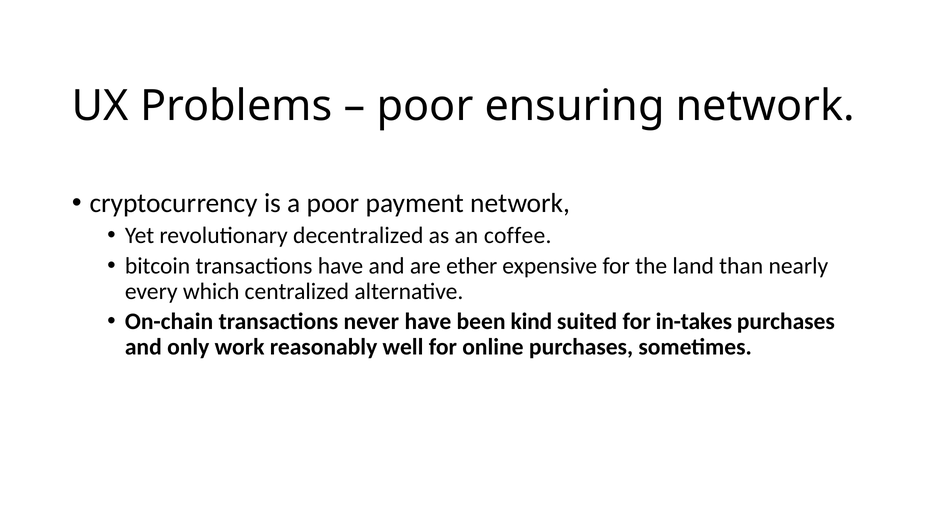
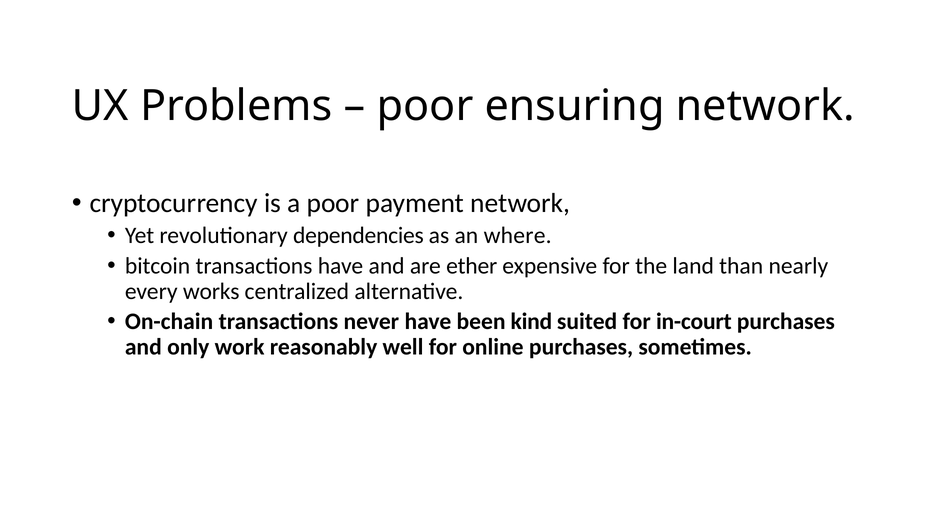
decentralized: decentralized -> dependencies (358, 236)
coffee: coffee -> where (518, 236)
which: which -> works (211, 292)
in-takes: in-takes -> in-court (694, 322)
